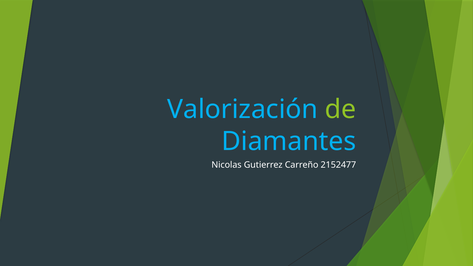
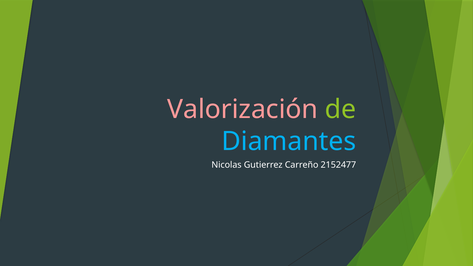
Valorización colour: light blue -> pink (243, 109)
